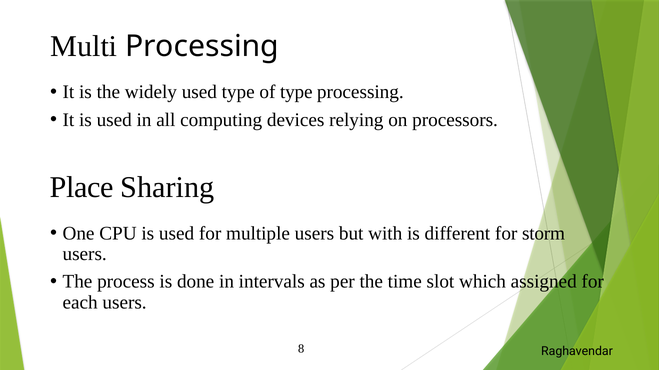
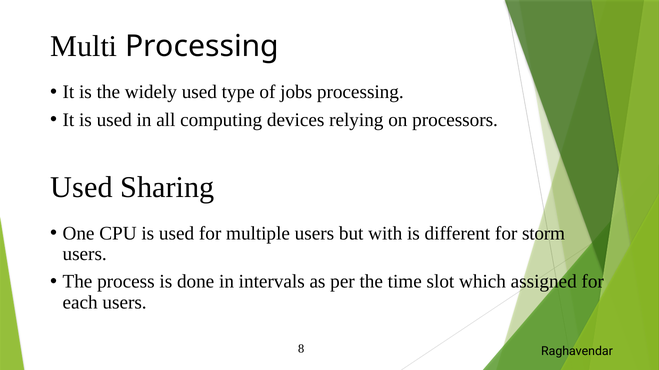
of type: type -> jobs (296, 92)
Place: Place -> Used (81, 188)
